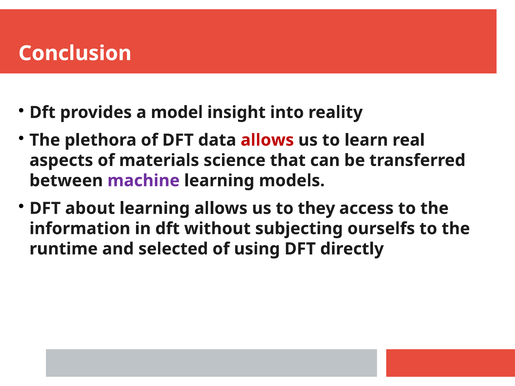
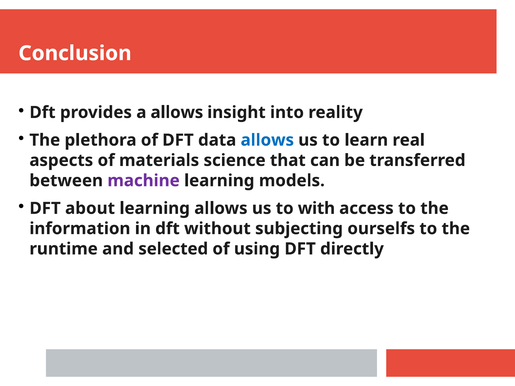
a model: model -> allows (177, 112)
allows colour: red -> blue (267, 140)
they: they -> with (316, 208)
